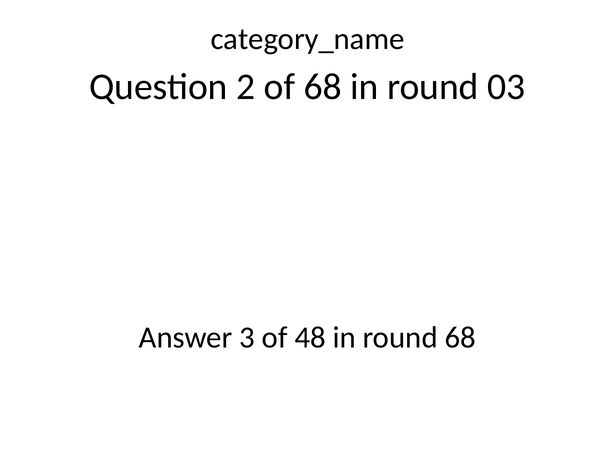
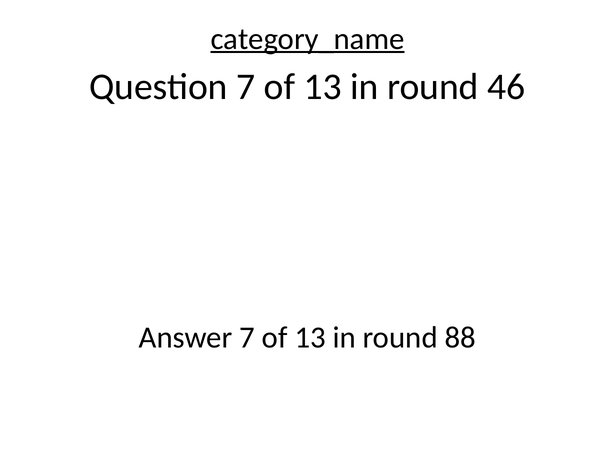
category_name underline: none -> present (308, 39)
Question 2: 2 -> 7 (246, 87)
68: 68 -> 13 (323, 87)
03: 03 -> 46 (506, 87)
Answer 3: 3 -> 7 (247, 337)
48: 48 -> 13 (310, 337)
round 68: 68 -> 88 (460, 337)
